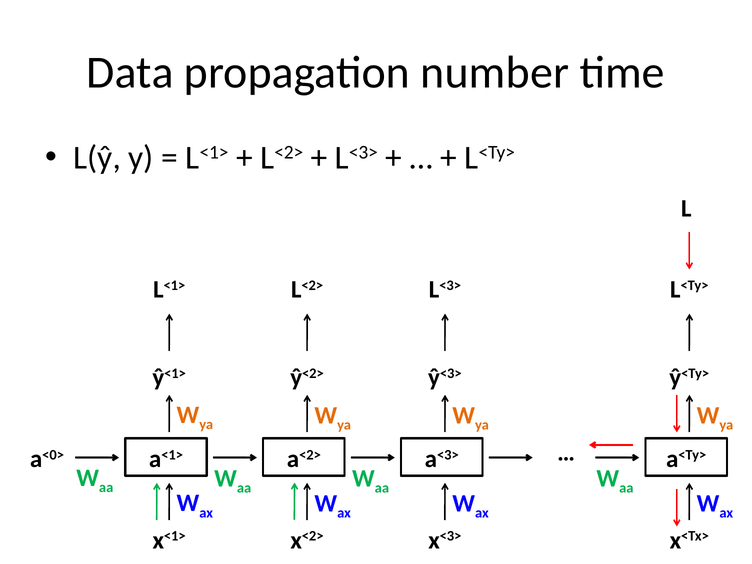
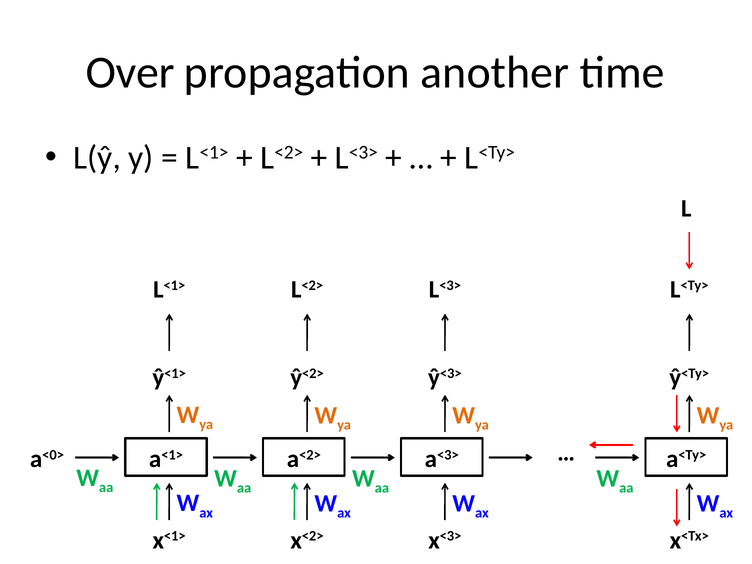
Data: Data -> Over (130, 73)
number: number -> another (495, 73)
